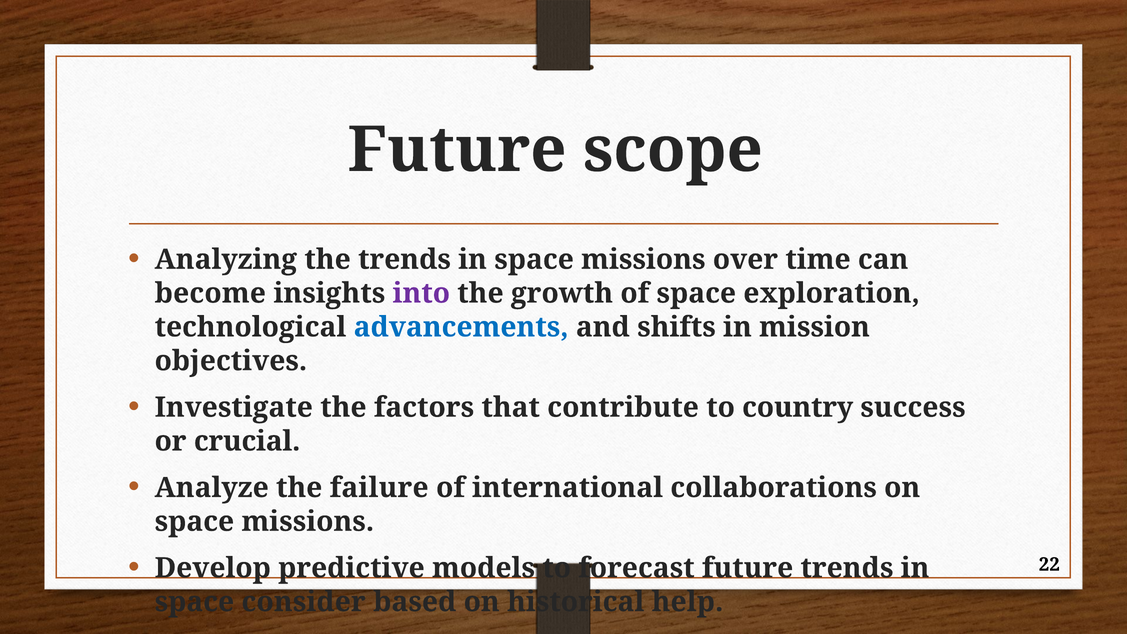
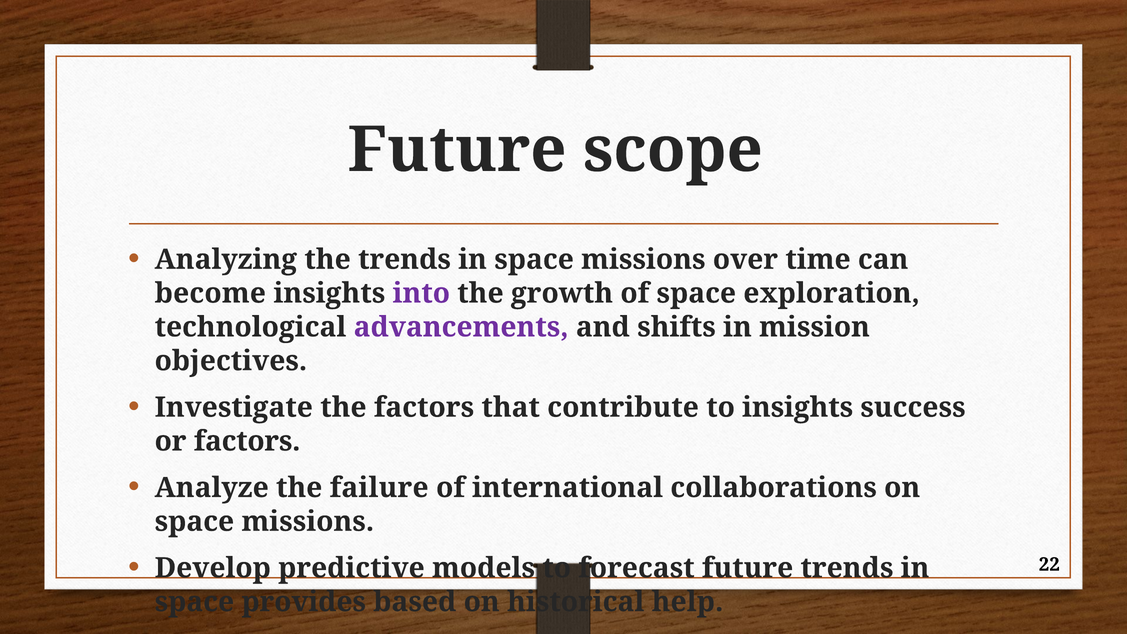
advancements colour: blue -> purple (461, 327)
to country: country -> insights (798, 407)
or crucial: crucial -> factors (247, 441)
consider: consider -> provides (304, 602)
